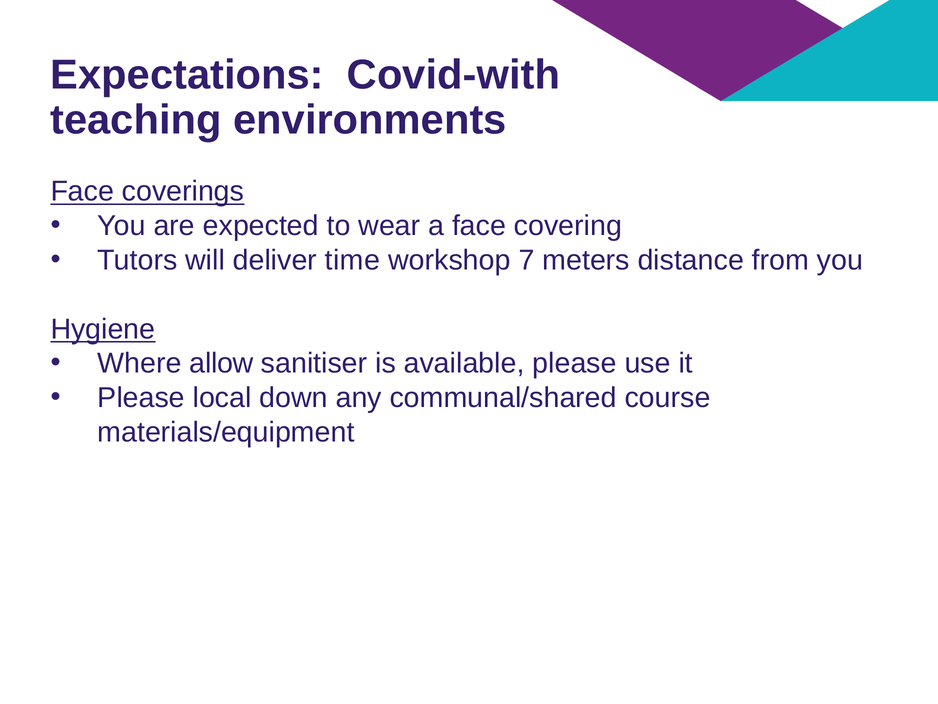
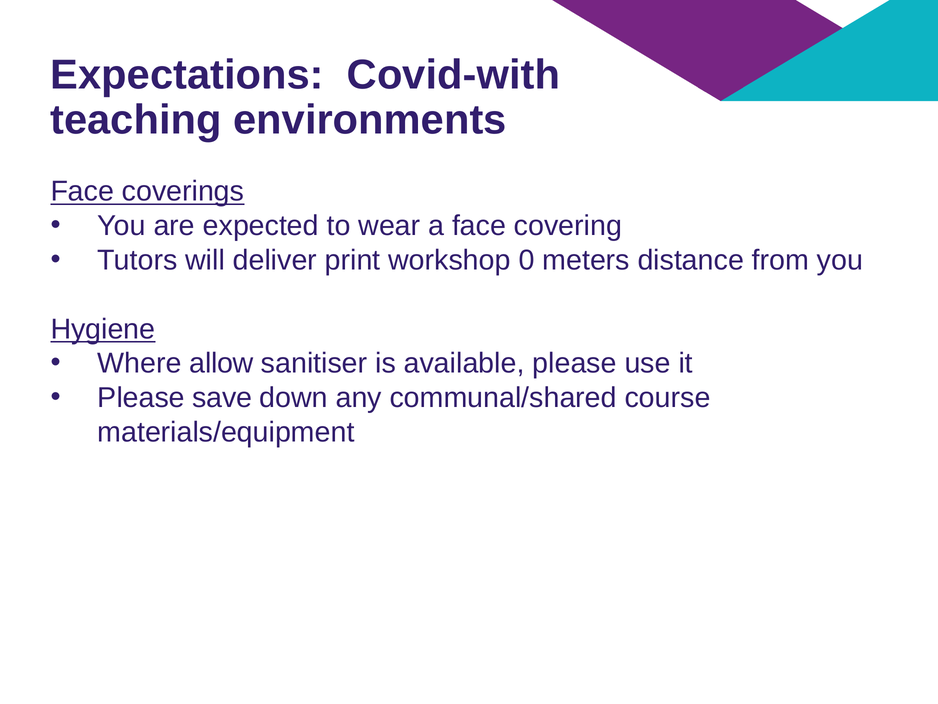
time: time -> print (353, 260)
7: 7 -> 0 (526, 260)
local: local -> save (222, 398)
